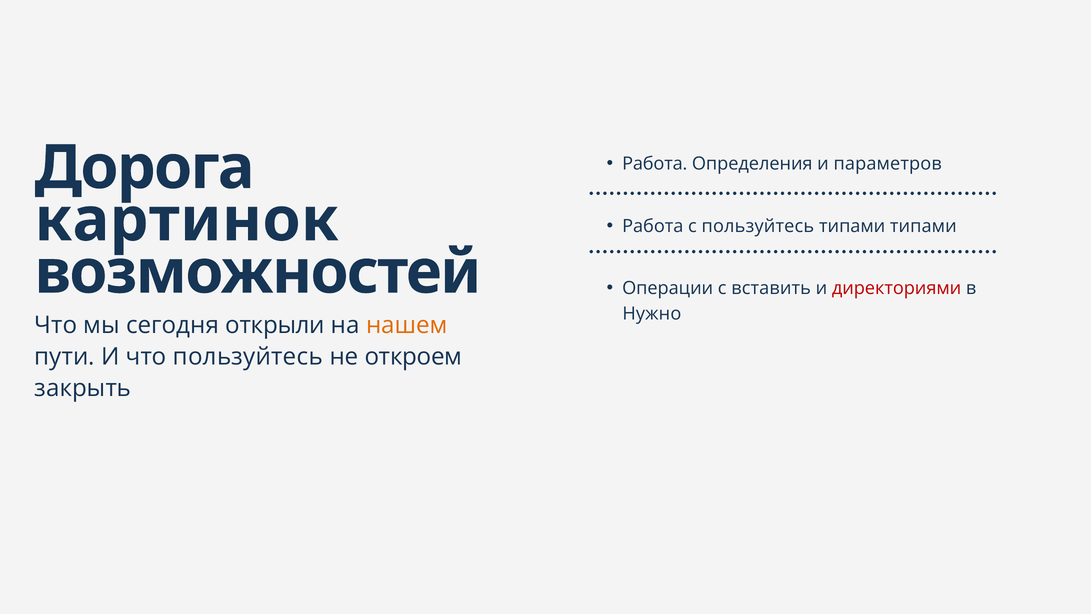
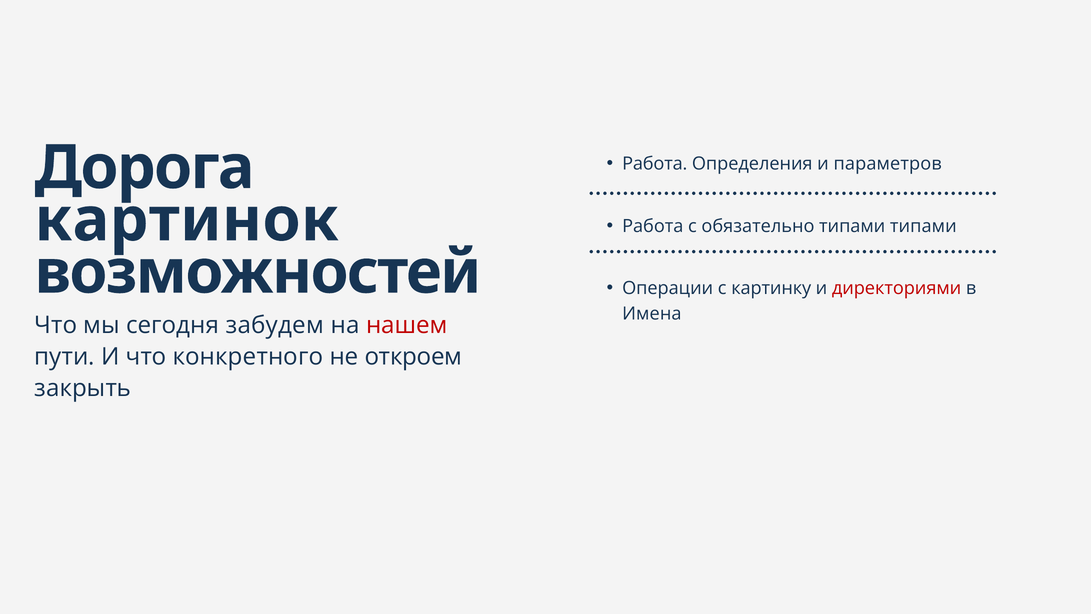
с пользуйтесь: пользуйтесь -> обязательно (758, 226)
вставить: вставить -> картинку (771, 288)
Нужно: Нужно -> Имена (652, 314)
открыли: открыли -> забудем (275, 325)
нашем colour: orange -> red (407, 325)
что пользуйтесь: пользуйтесь -> конкретного (248, 357)
